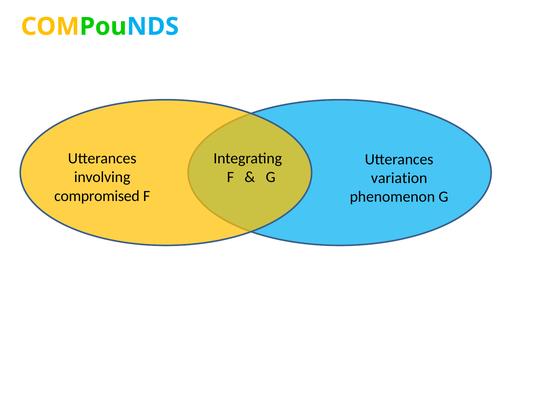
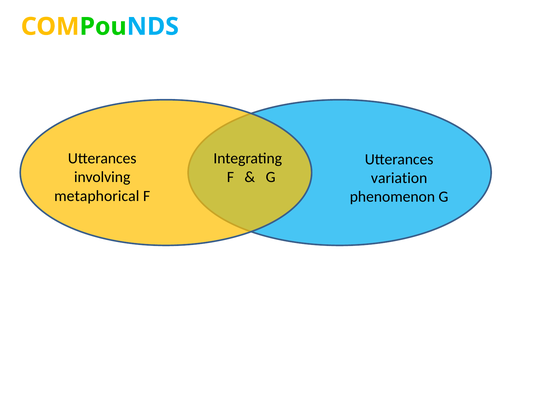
compromised: compromised -> metaphorical (97, 196)
